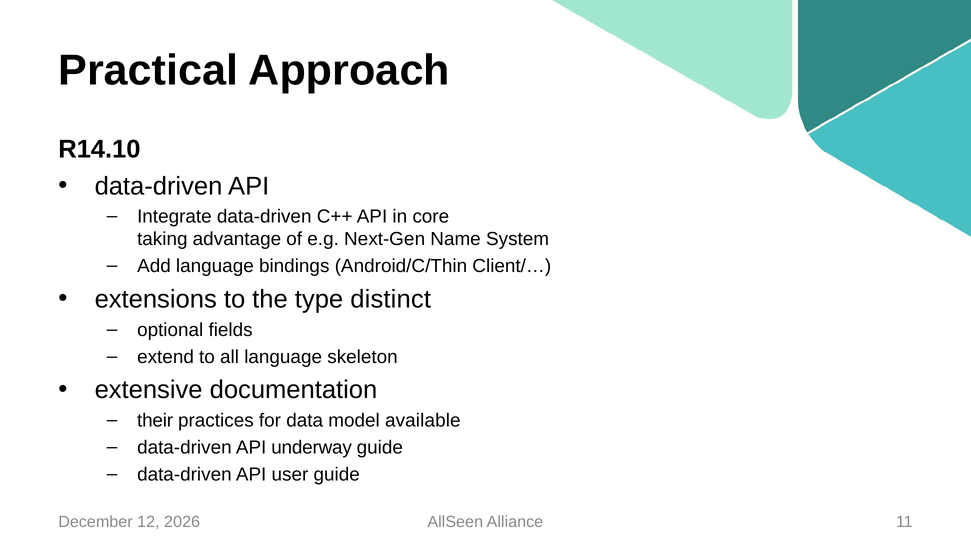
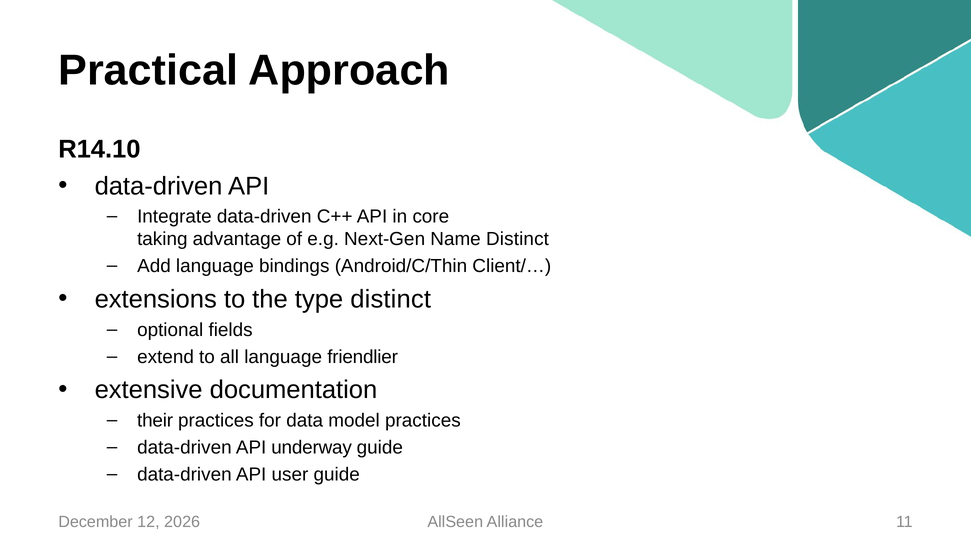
Name System: System -> Distinct (518, 239)
skeleton: skeleton -> friendlier (363, 357)
model available: available -> practices (423, 421)
